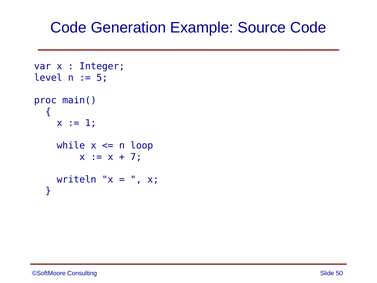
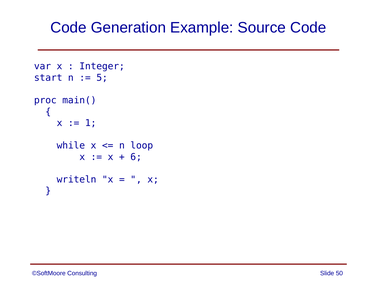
level: level -> start (48, 78)
7: 7 -> 6 (136, 157)
